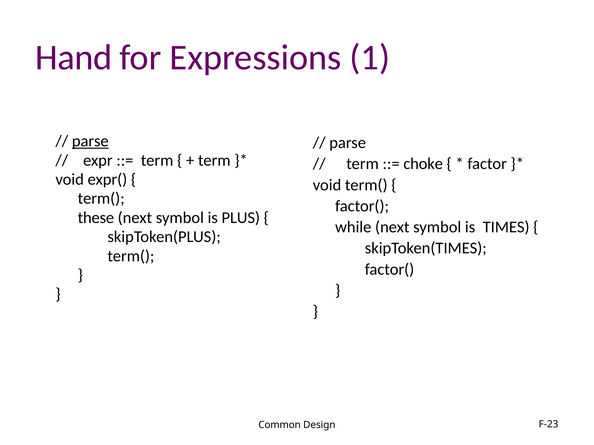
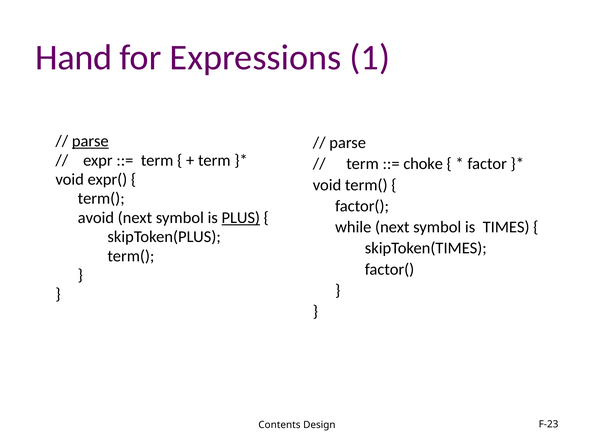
these: these -> avoid (96, 218)
PLUS underline: none -> present (241, 218)
Common: Common -> Contents (279, 425)
